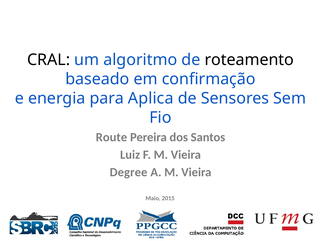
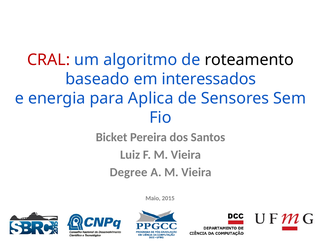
CRAL colour: black -> red (49, 60)
confirmação: confirmação -> interessados (209, 79)
Route: Route -> Bicket (112, 137)
